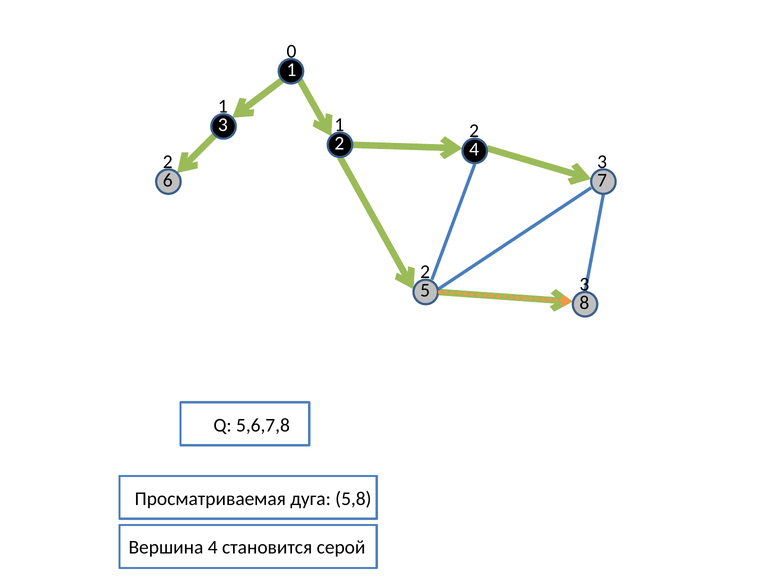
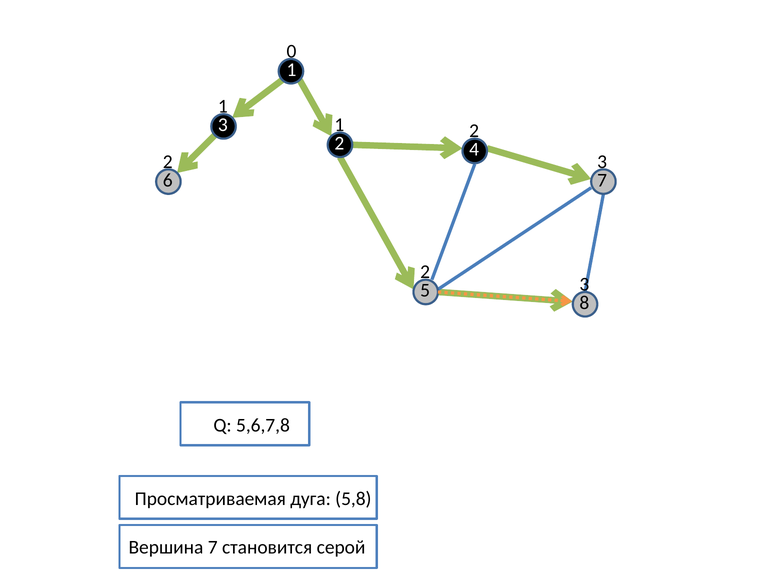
Вершина 4: 4 -> 7 (213, 547)
